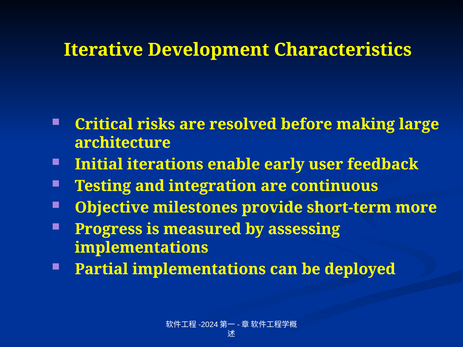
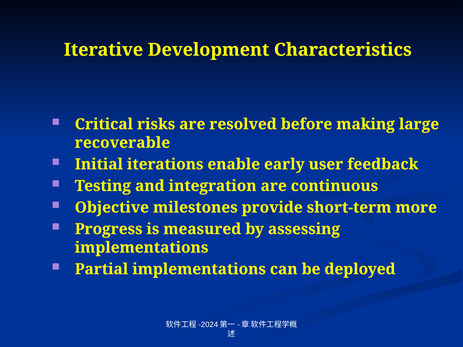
architecture: architecture -> recoverable (122, 143)
